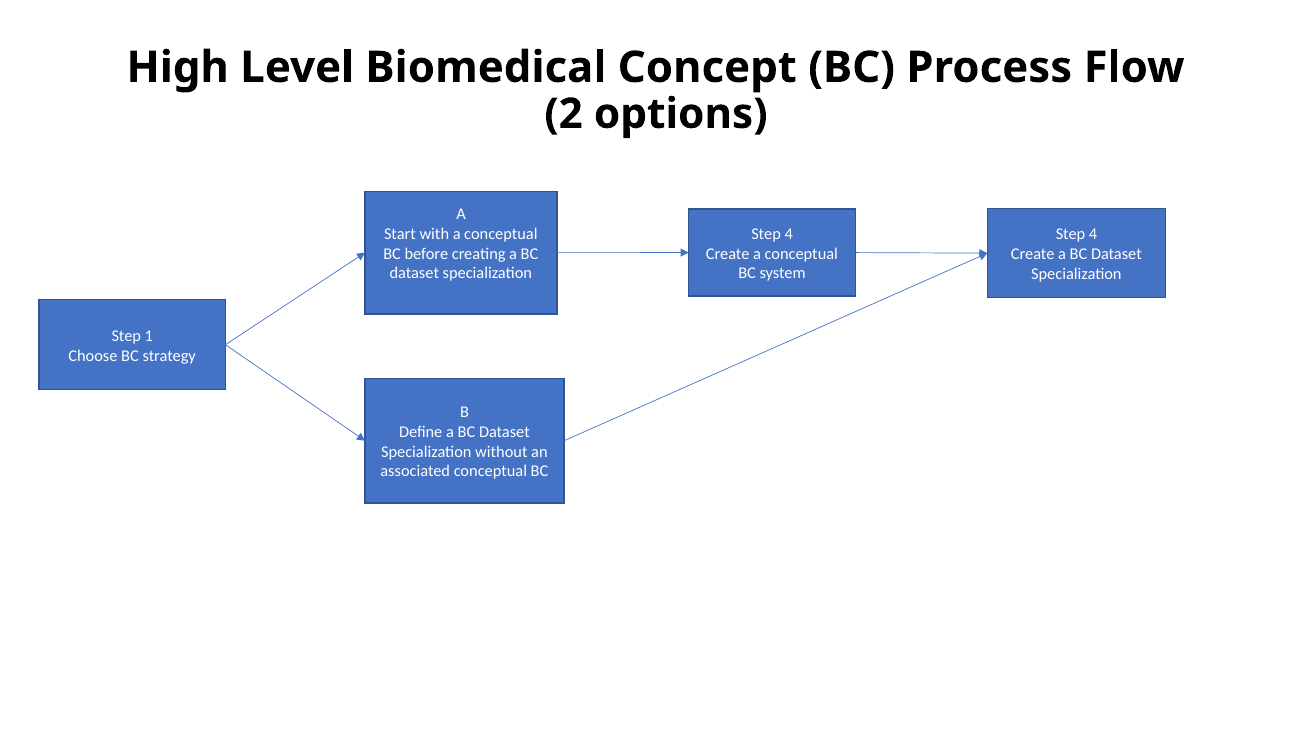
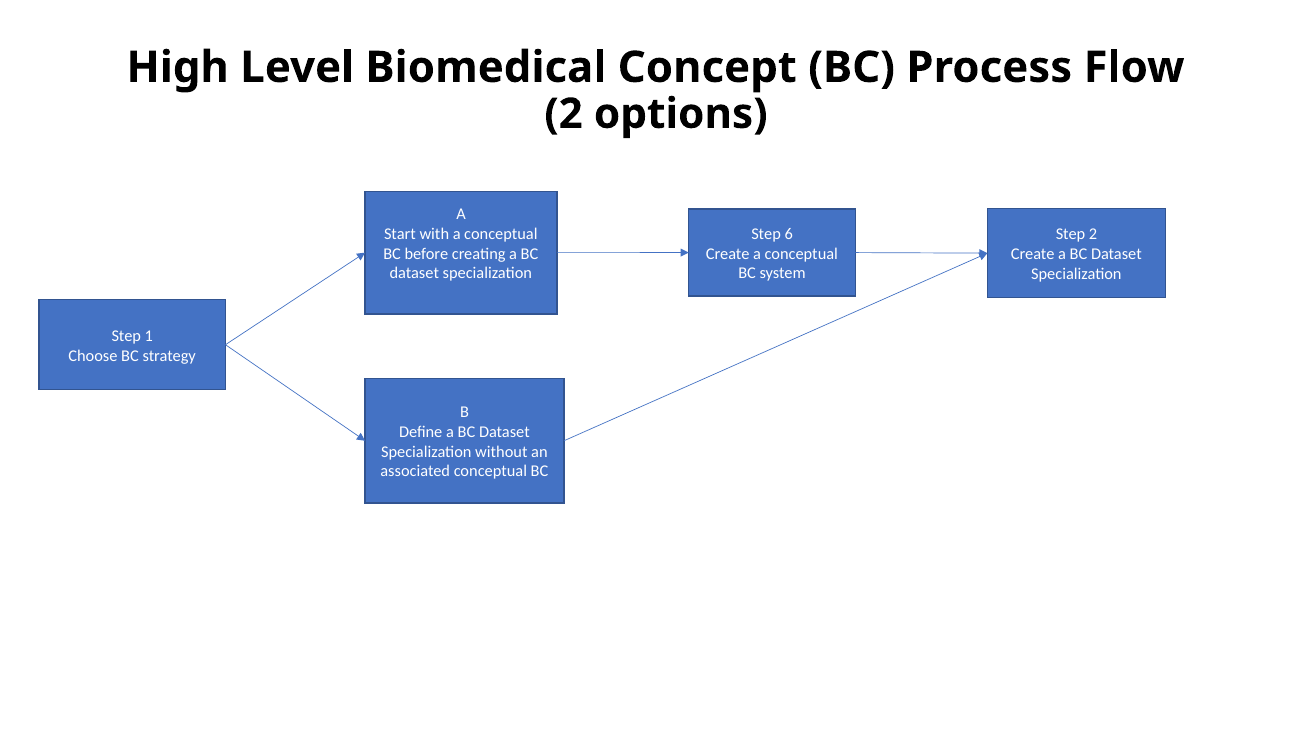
4: 4 -> 6 (789, 234)
4: 4 -> 2 (1093, 235)
